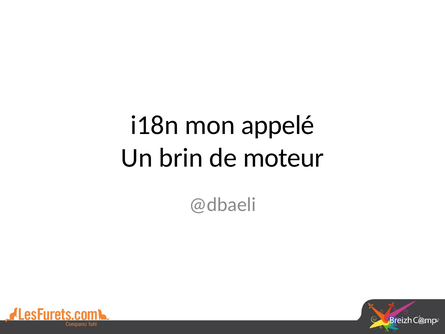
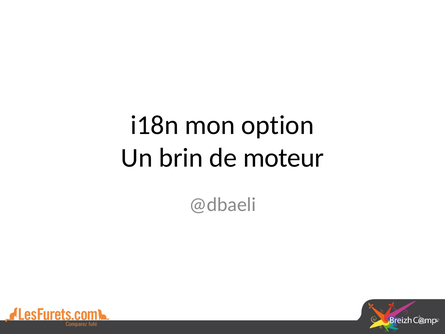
appelé: appelé -> option (278, 125)
